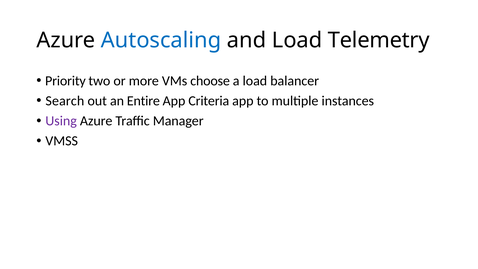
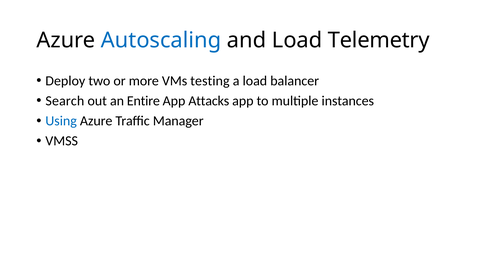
Priority: Priority -> Deploy (65, 81)
choose: choose -> testing (210, 81)
Criteria: Criteria -> Attacks (209, 101)
Using colour: purple -> blue (61, 121)
